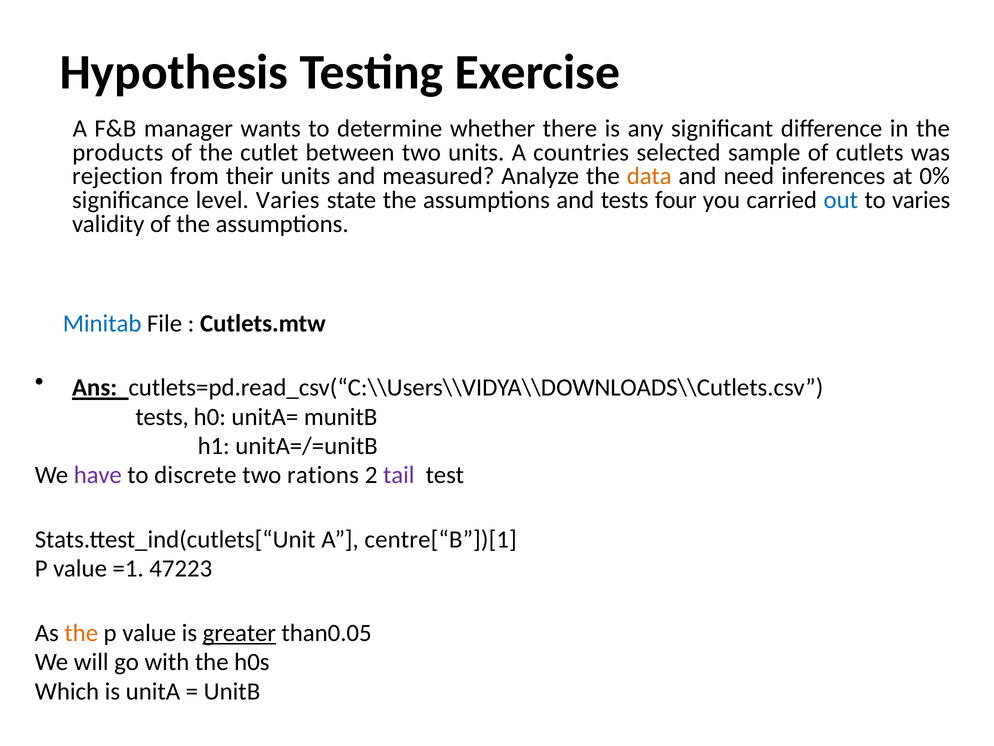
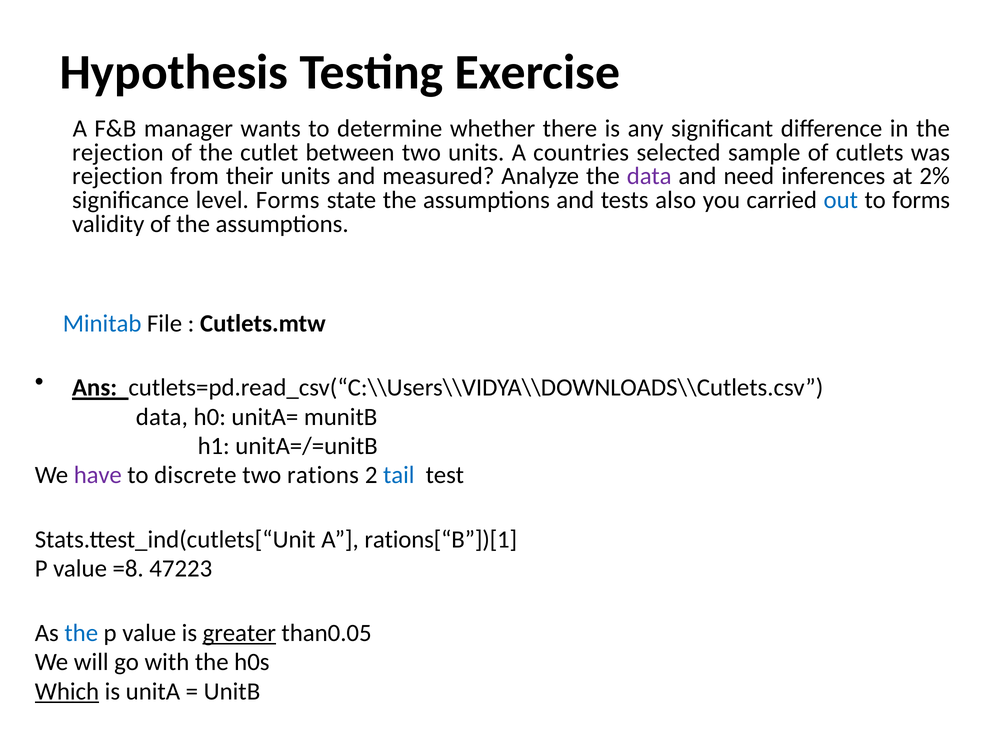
products: products -> rejection (118, 152)
data colour: orange -> purple (649, 176)
0%: 0% -> 2% (935, 176)
level Varies: Varies -> Forms (288, 200)
four: four -> also (676, 200)
to varies: varies -> forms (921, 200)
tests: tests -> data (162, 417)
tail colour: purple -> blue (399, 475)
centre[“B”])[1: centre[“B”])[1 -> rations[“B”])[1 (441, 539)
=1: =1 -> =8 (128, 568)
the colour: orange -> blue (81, 633)
Which underline: none -> present (67, 691)
